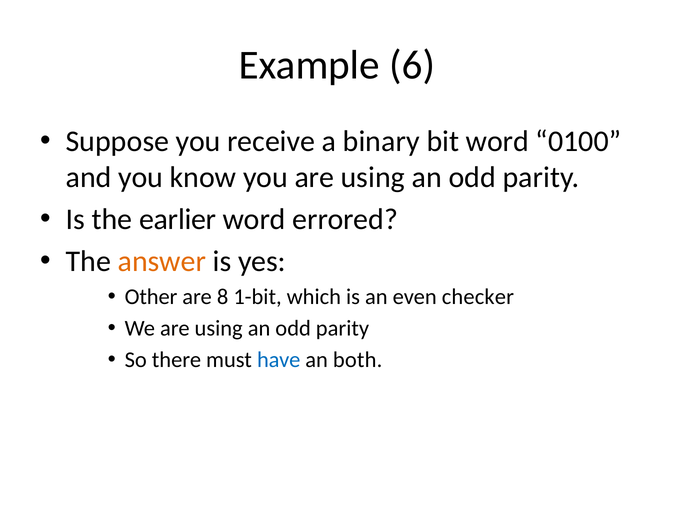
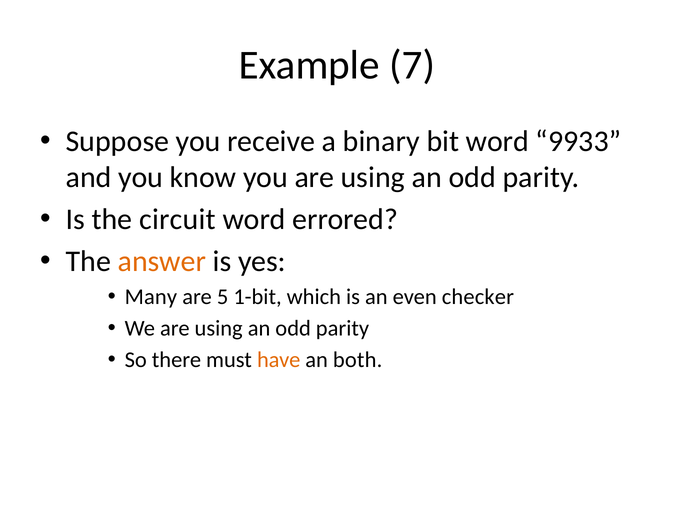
6: 6 -> 7 (412, 65)
0100: 0100 -> 9933 (578, 141)
earlier: earlier -> circuit (177, 219)
Other: Other -> Many (151, 297)
8: 8 -> 5 (223, 297)
have colour: blue -> orange (279, 360)
